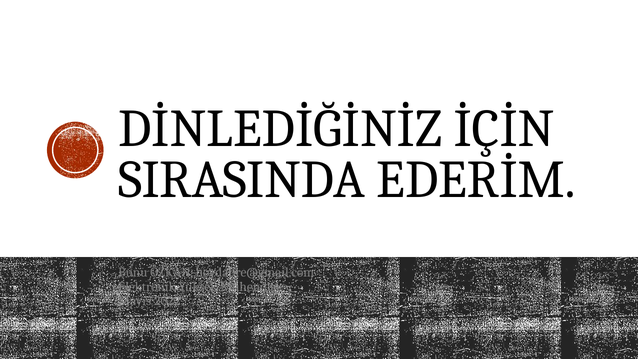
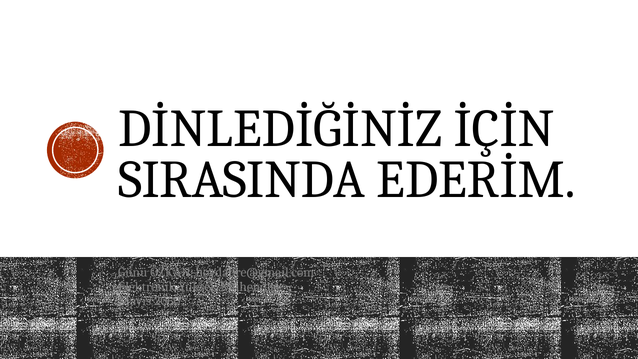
Bunu: Bunu -> Günü (133, 272)
2022: 2022 -> 2060 (167, 301)
